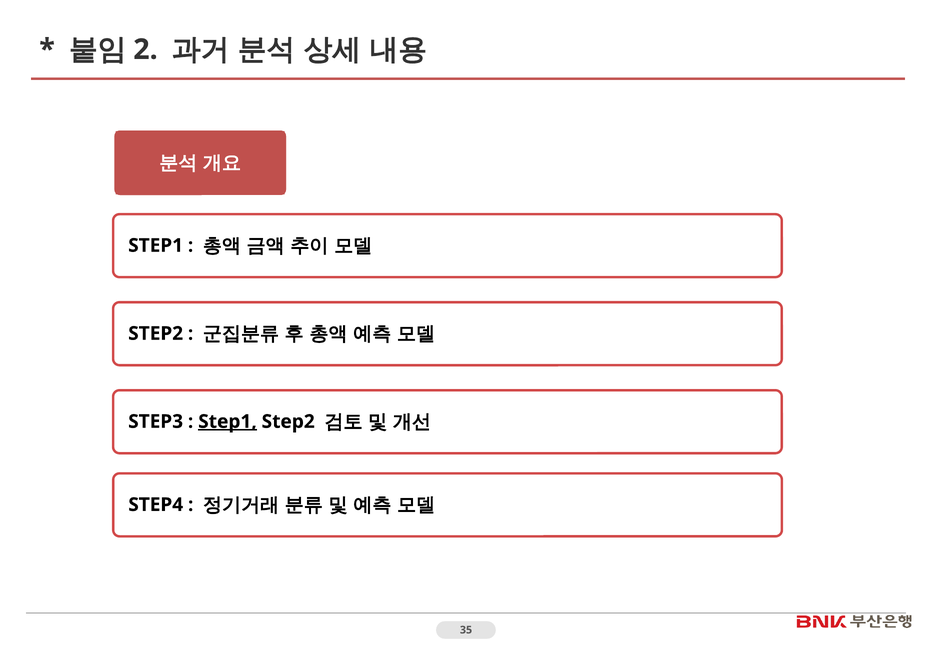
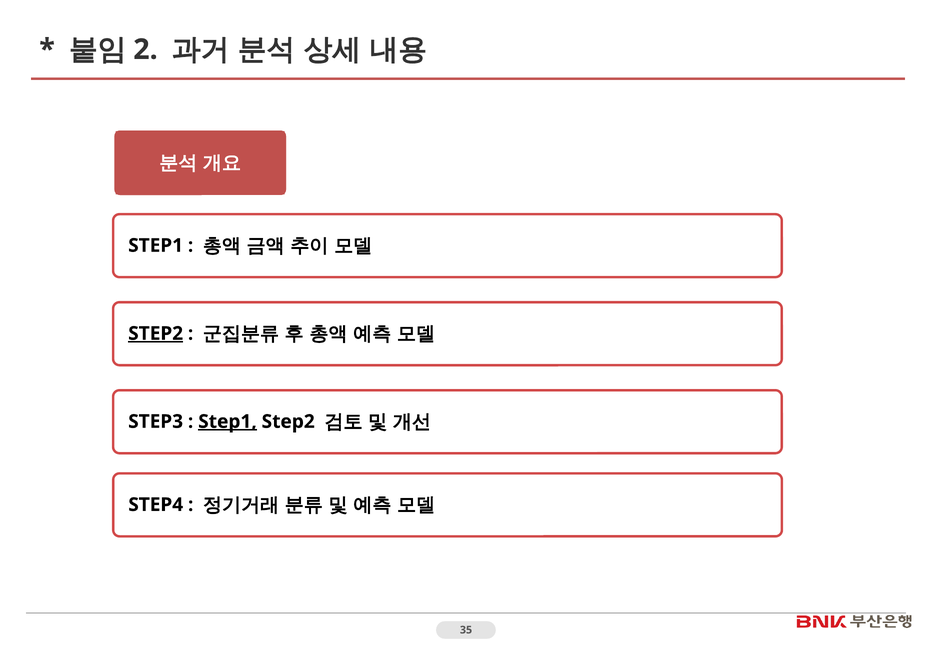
STEP2 underline: none -> present (156, 334)
